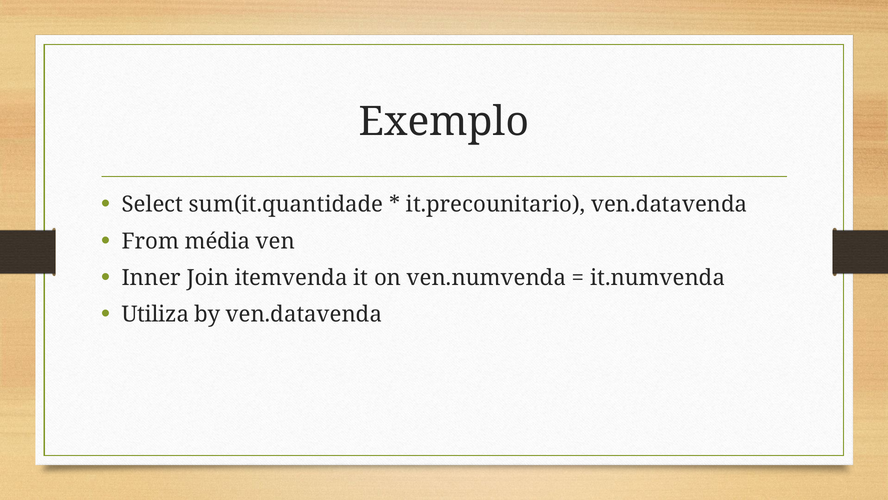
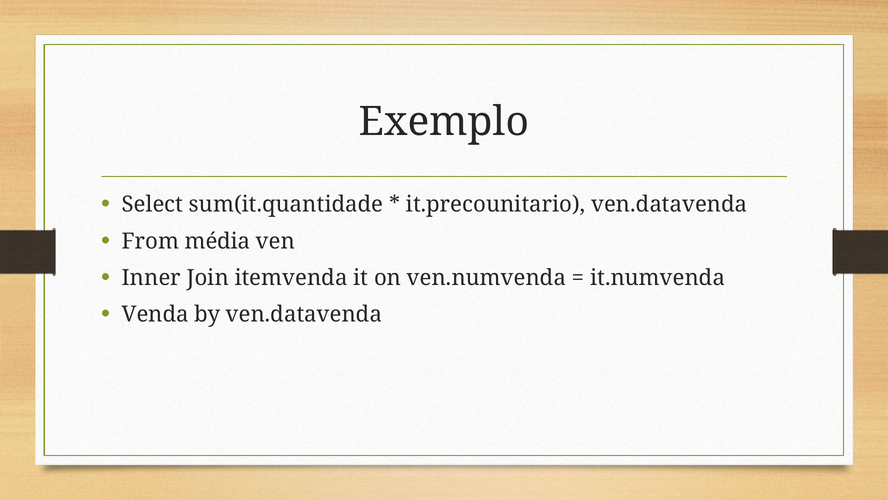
Utiliza: Utiliza -> Venda (155, 314)
